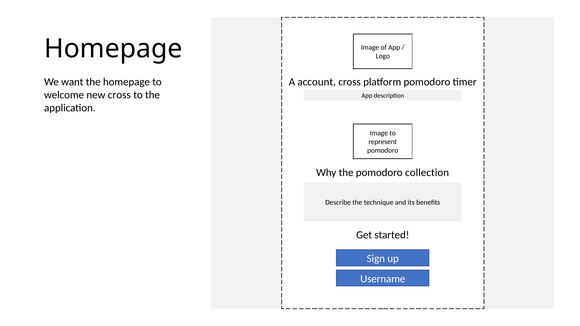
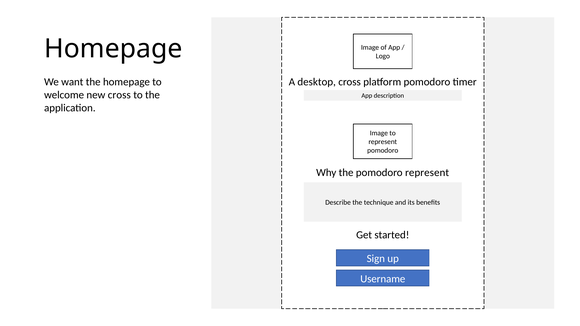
account: account -> desktop (317, 82)
pomodoro collection: collection -> represent (427, 173)
